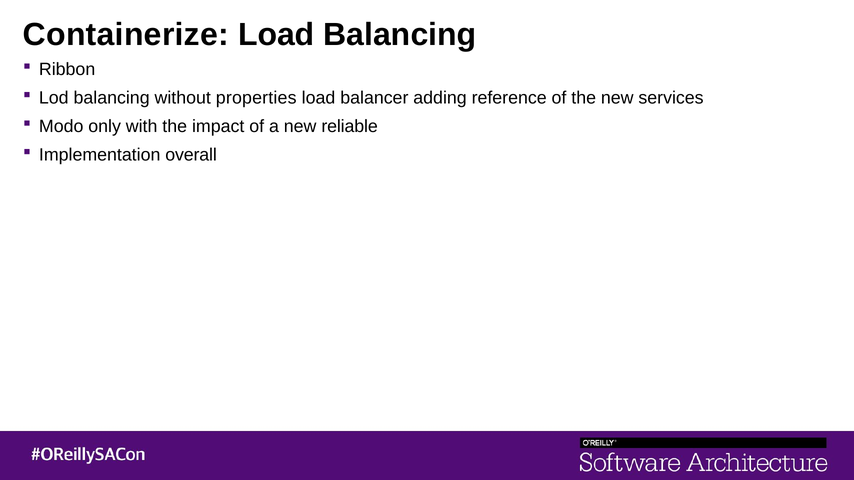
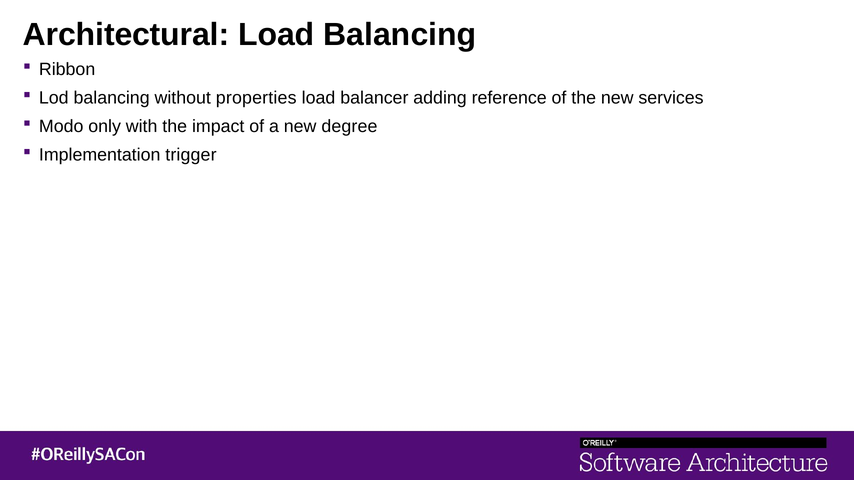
Containerize: Containerize -> Architectural (126, 34)
reliable: reliable -> degree (349, 127)
overall: overall -> trigger (191, 155)
